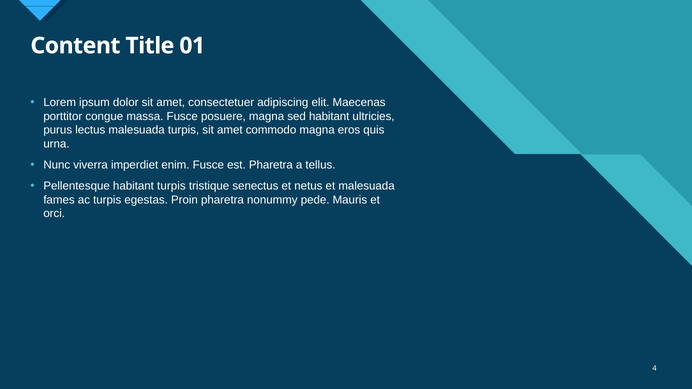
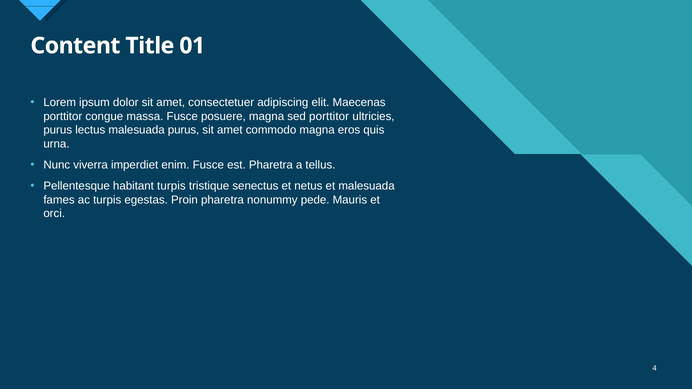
sed habitant: habitant -> porttitor (329, 116)
malesuada turpis: turpis -> purus (184, 130)
